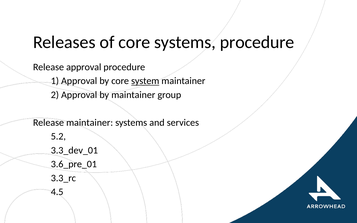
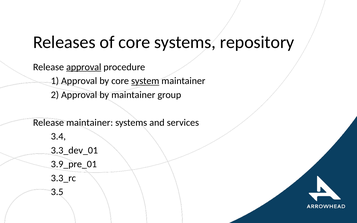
systems procedure: procedure -> repository (257, 42)
approval underline: none -> present (84, 67)
5.2: 5.2 -> 3.4 (58, 137)
3.6_pre_01: 3.6_pre_01 -> 3.9_pre_01 (74, 164)
4.5: 4.5 -> 3.5 (57, 192)
